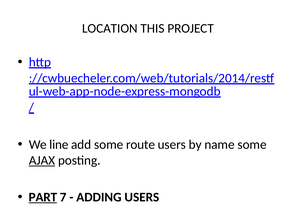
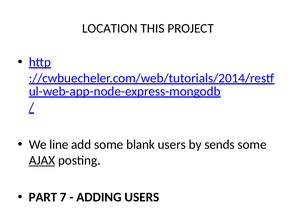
route: route -> blank (141, 145)
name: name -> sends (220, 145)
PART underline: present -> none (43, 197)
